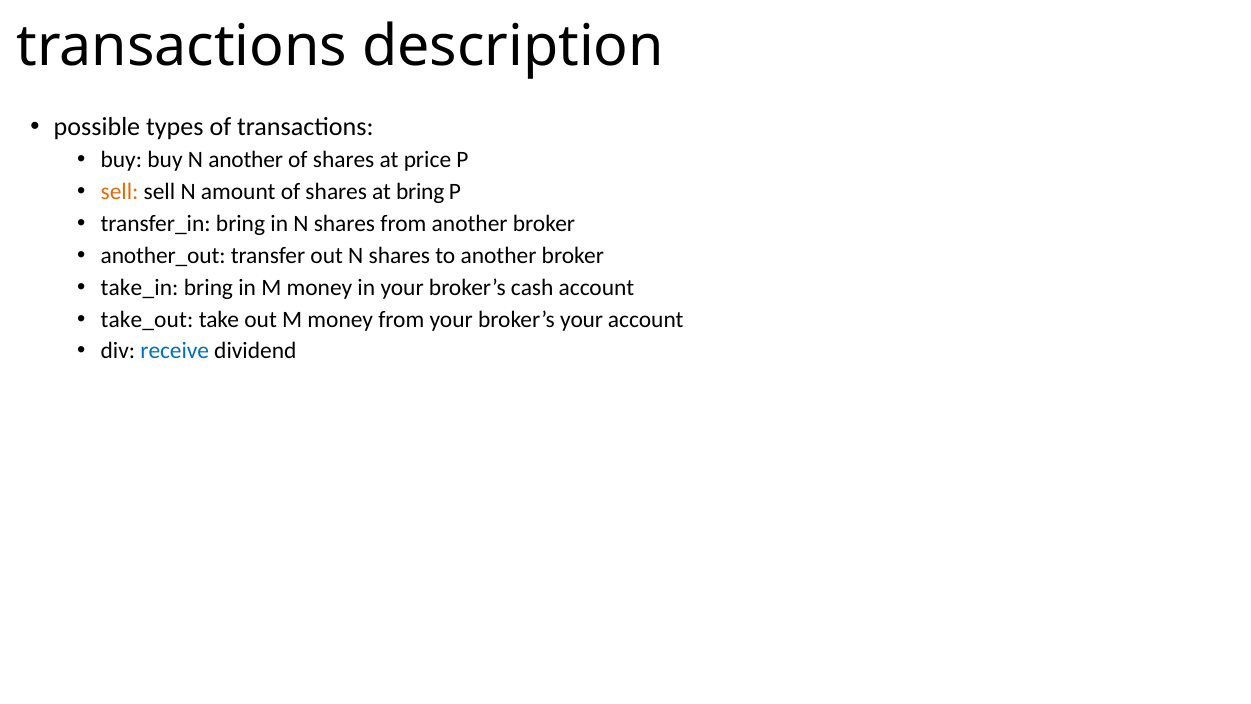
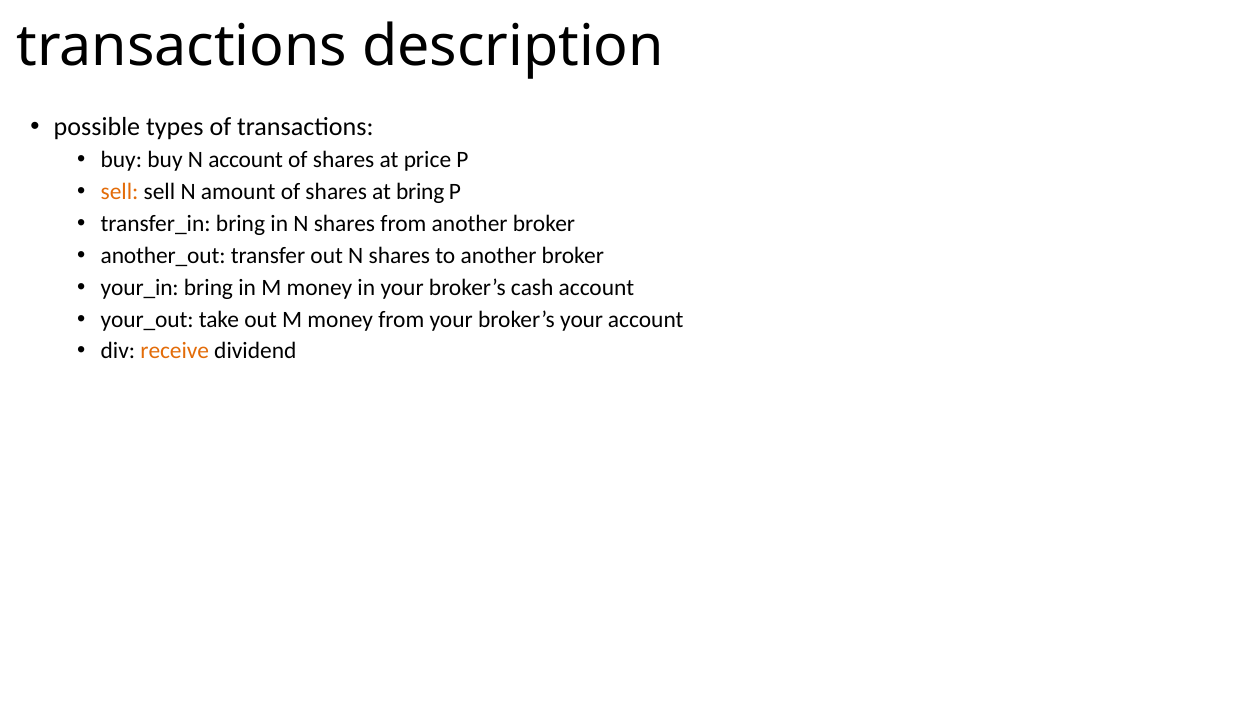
N another: another -> account (246, 160)
take_in: take_in -> your_in (140, 287)
take_out: take_out -> your_out (147, 319)
receive colour: blue -> orange (175, 351)
